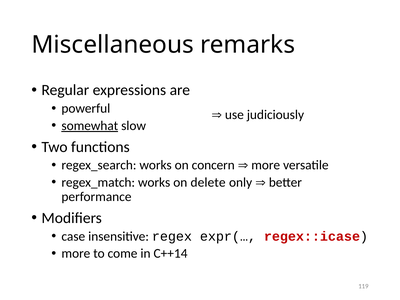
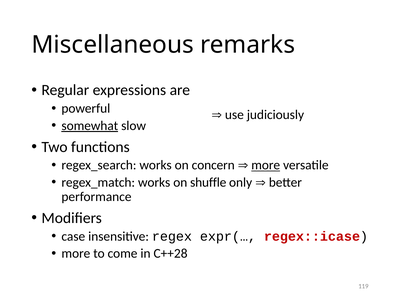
more underline: none -> present (266, 165)
delete: delete -> shuffle (208, 182)
C++14: C++14 -> C++28 (171, 254)
